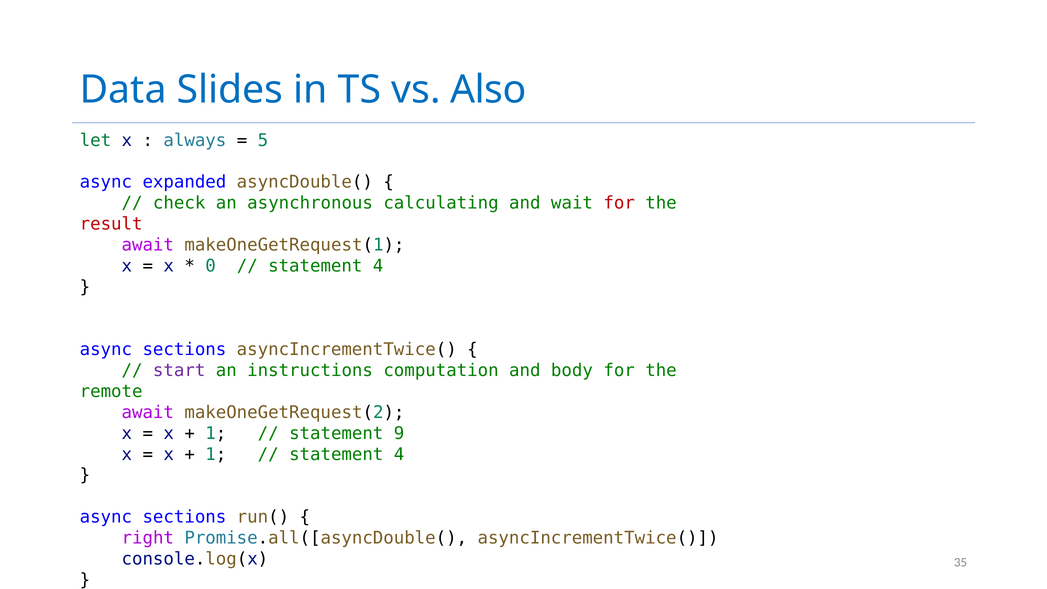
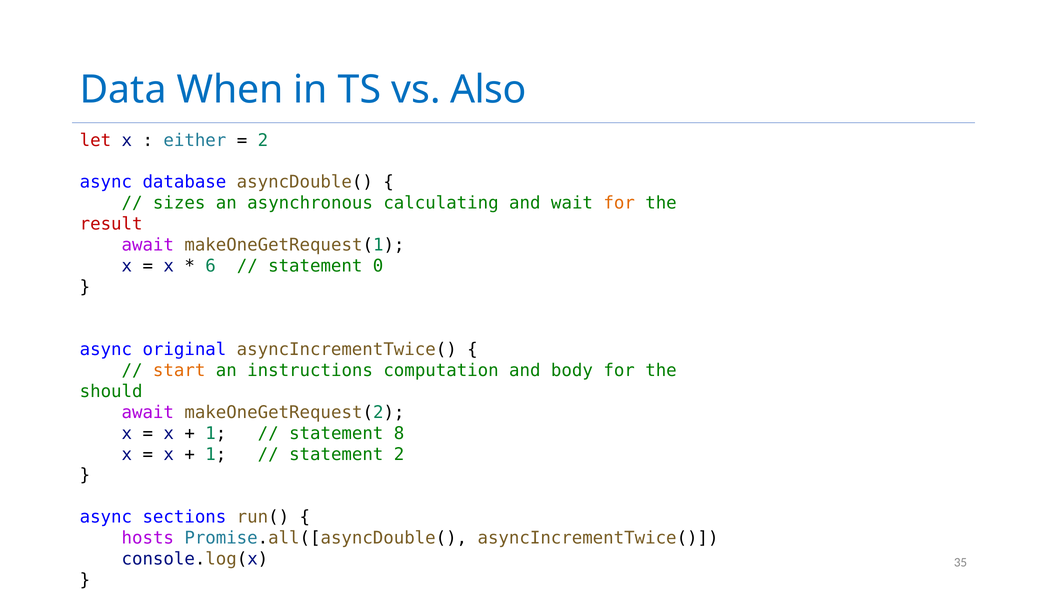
Slides: Slides -> When (230, 90)
let colour: green -> red (95, 140)
always: always -> either (195, 140)
5: 5 -> 2 (263, 140)
expanded: expanded -> database (184, 182)
check: check -> sizes (179, 203)
for colour: red -> orange (619, 203)
0: 0 -> 6 (211, 266)
4: 4 -> 0 (378, 266)
sections: sections -> original (184, 350)
start colour: purple -> orange (179, 371)
remote: remote -> should (111, 391)
9: 9 -> 8 (399, 433)
4: 4 -> 2 (399, 454)
right: right -> hosts (148, 538)
